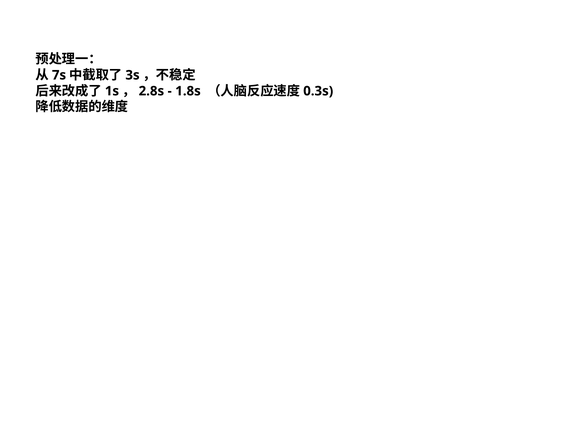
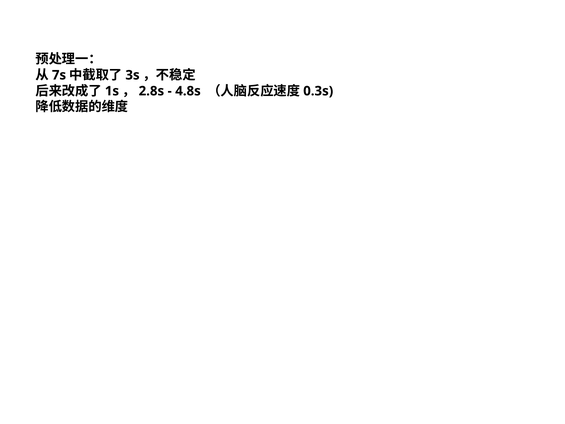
1.8s: 1.8s -> 4.8s (188, 91)
